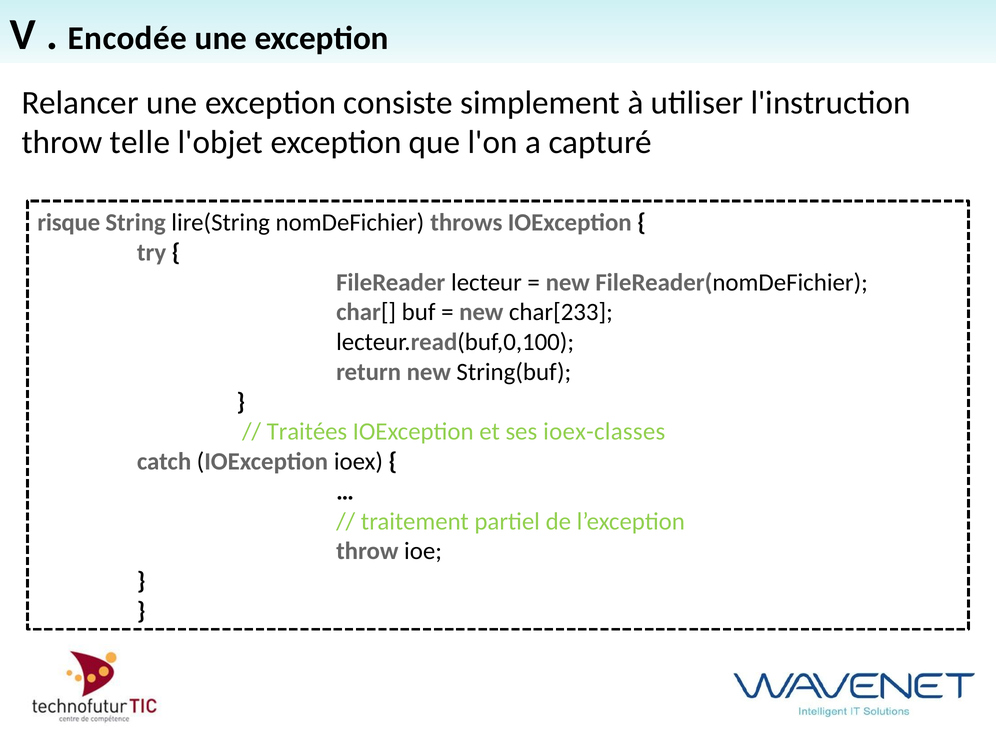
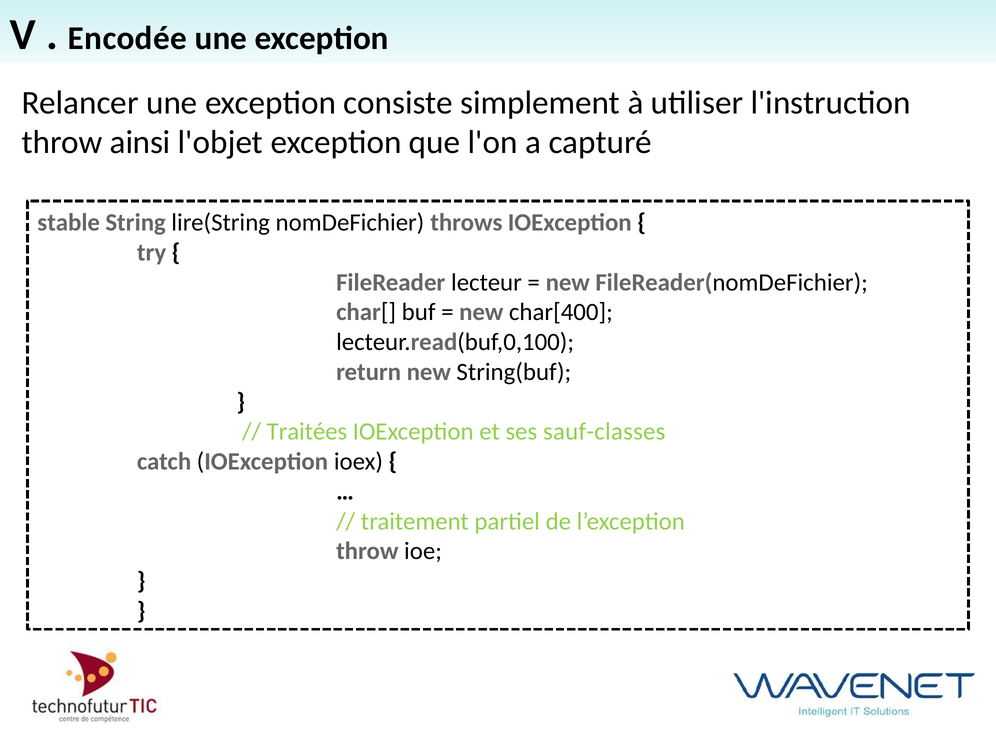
telle: telle -> ainsi (140, 142)
risque: risque -> stable (69, 223)
char[233: char[233 -> char[400 (561, 312)
ioex-classes: ioex-classes -> sauf-classes (604, 432)
